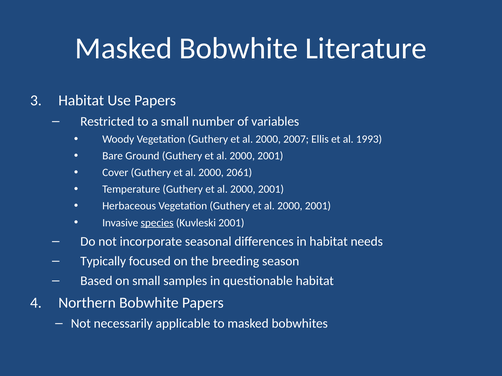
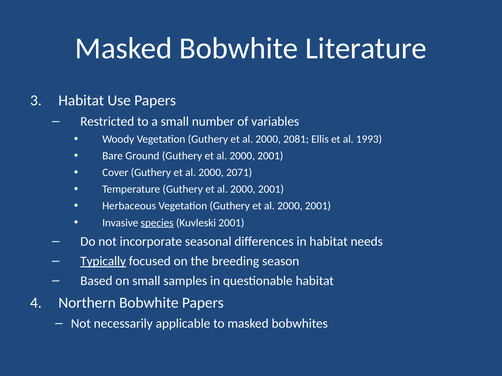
2007: 2007 -> 2081 (296, 139)
2061: 2061 -> 2071 (239, 173)
Typically underline: none -> present (103, 261)
